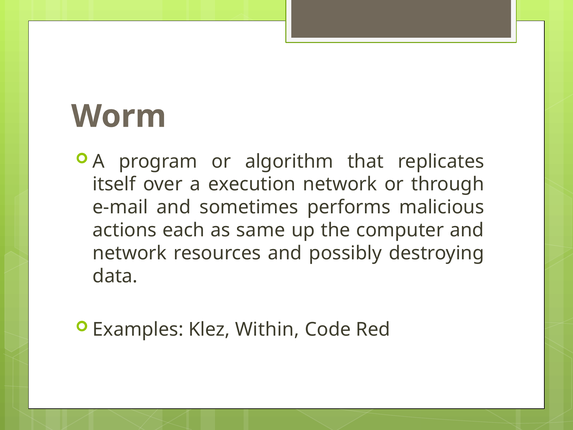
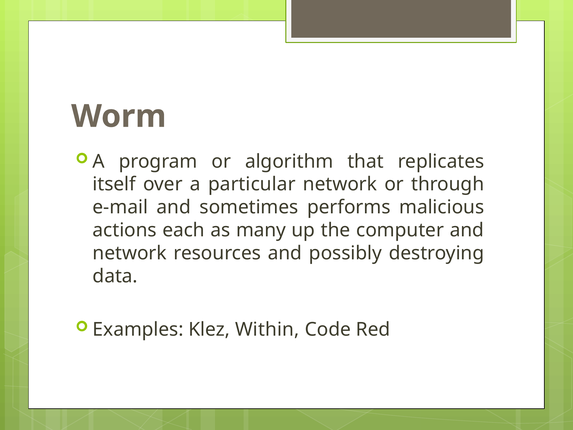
execution: execution -> particular (252, 184)
same: same -> many (261, 230)
